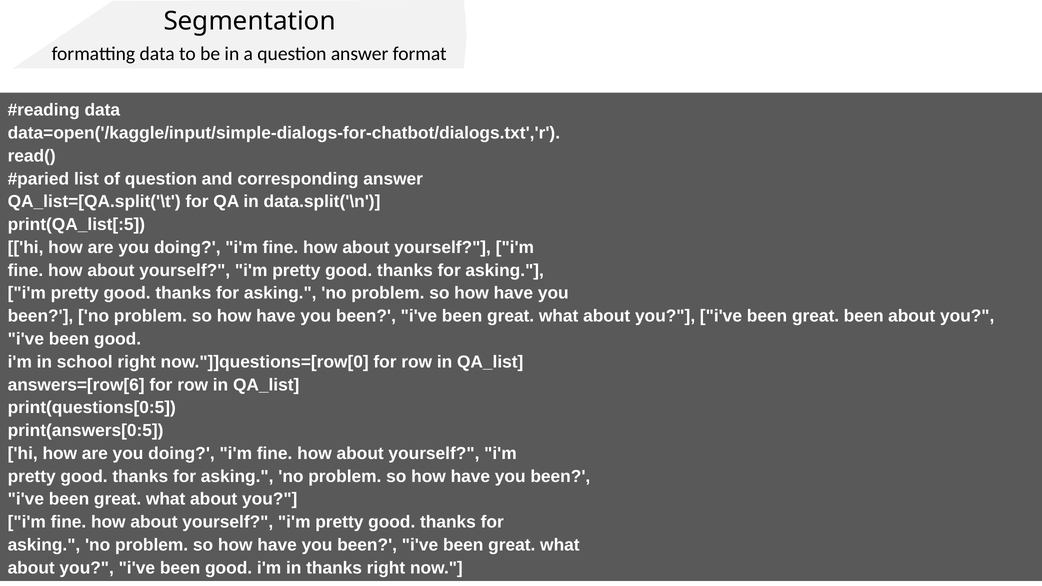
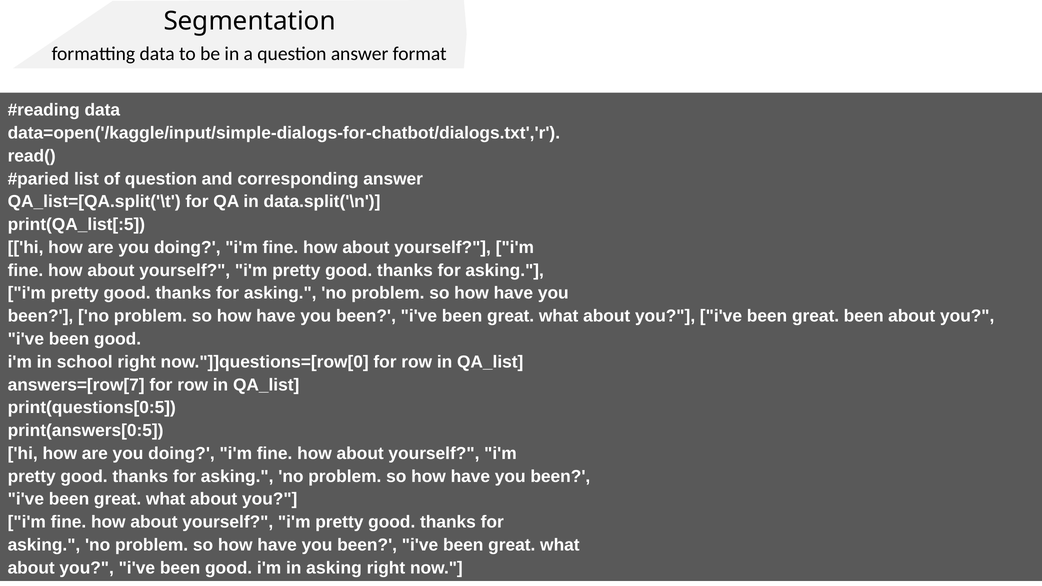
answers=[row[6: answers=[row[6 -> answers=[row[7 (76, 385)
in thanks: thanks -> asking (334, 568)
